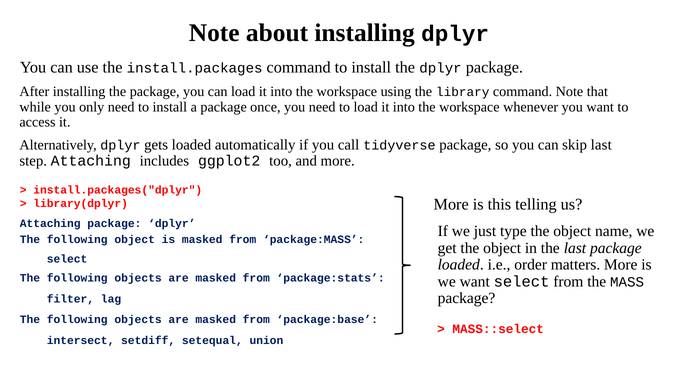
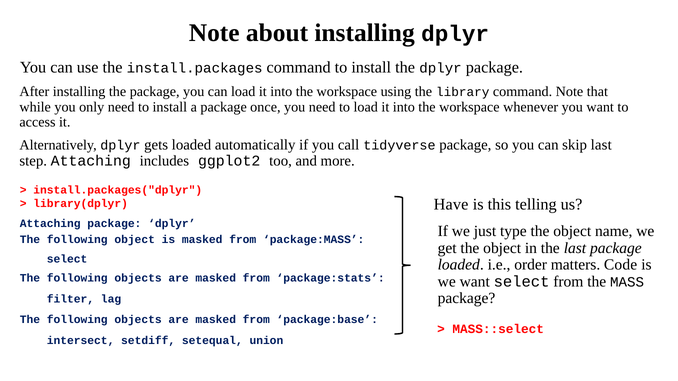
More: More -> Have (451, 205)
matters More: More -> Code (621, 265)
